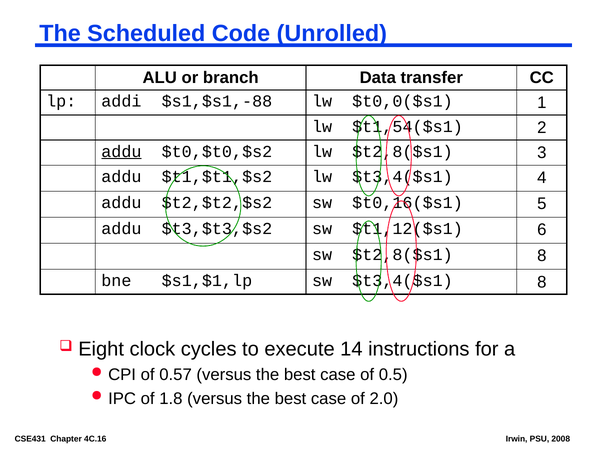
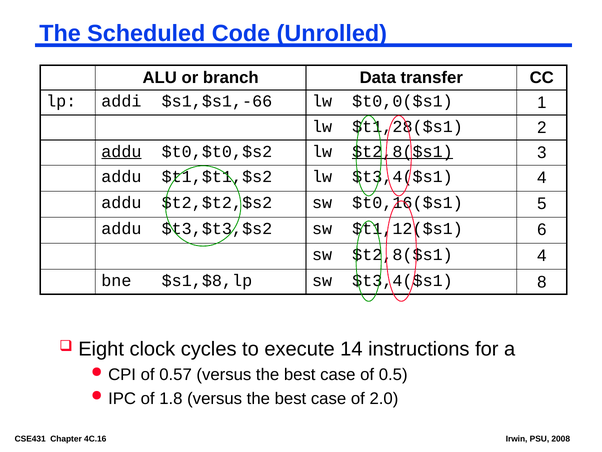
$s1,$s1,-88: $s1,$s1,-88 -> $s1,$s1,-66 (217, 101)
$t1,54($s1: $t1,54($s1 -> $t1,28($s1 (408, 126)
$t2,8($s1 underline: none -> present (402, 151)
$t2,8($s1 8: 8 -> 4 (542, 256)
$s1,$1,lp: $s1,$1,lp -> $s1,$8,lp (207, 280)
